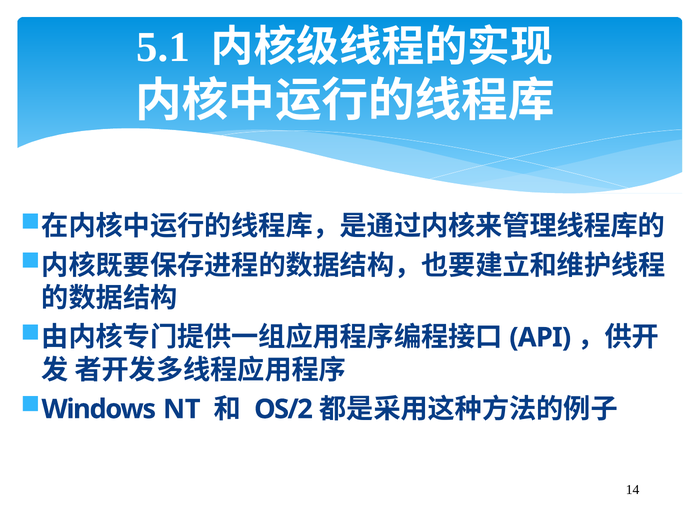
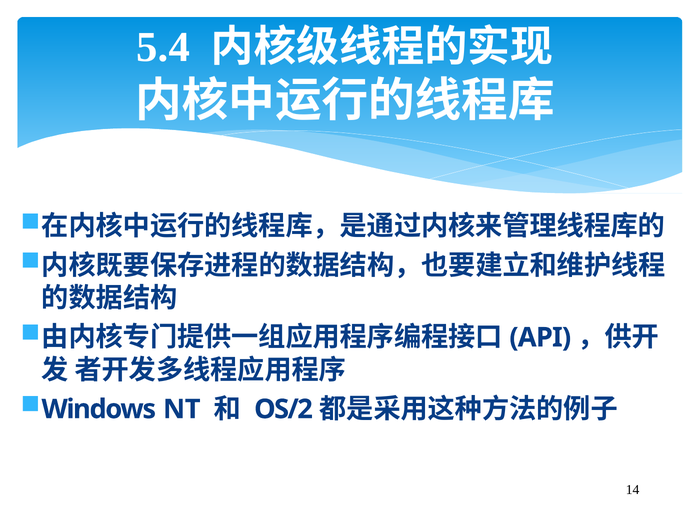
5.1: 5.1 -> 5.4 (163, 47)
